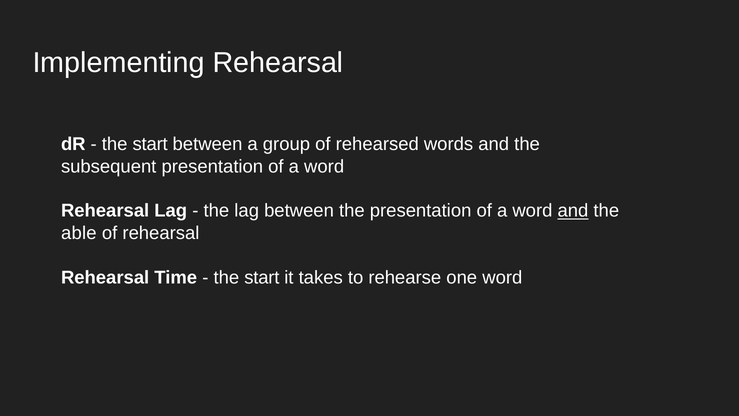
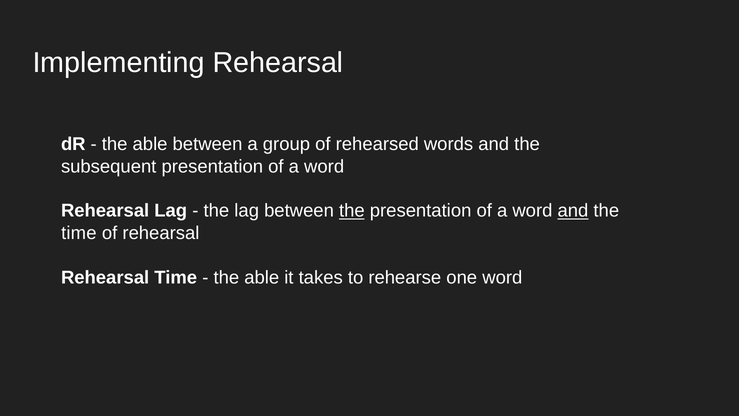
start: start -> able (150, 144)
the underline: none -> present (352, 211)
able: able -> time (79, 233)
start: start -> able (262, 277)
